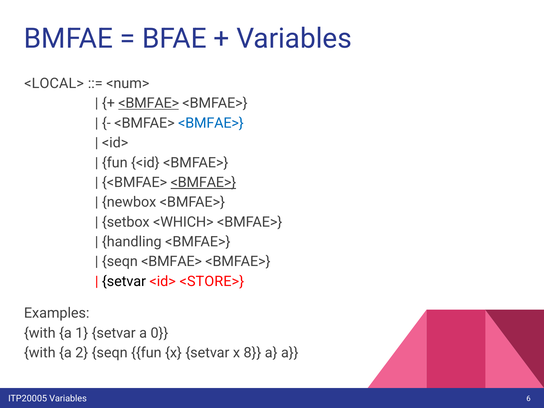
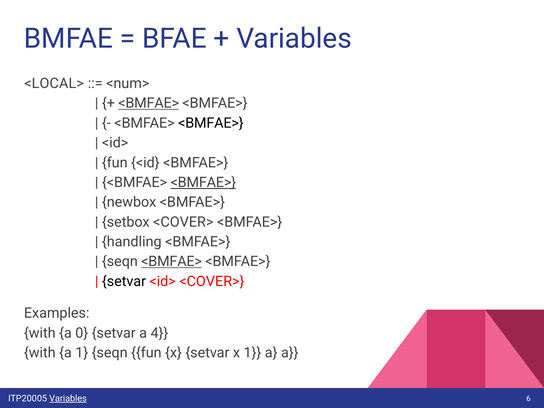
<BMFAE> colour: blue -> black (211, 123)
setbox <WHICH>: <WHICH> -> <COVER> (183, 222)
<BMFAE> underline: none -> present (172, 262)
<id> <STORE>: <STORE> -> <COVER> (212, 281)
1: 1 -> 0 (82, 333)
0: 0 -> 4 (159, 333)
a 2: 2 -> 1 (82, 353)
x 8: 8 -> 1 (252, 353)
Variables underline: none -> present (68, 399)
